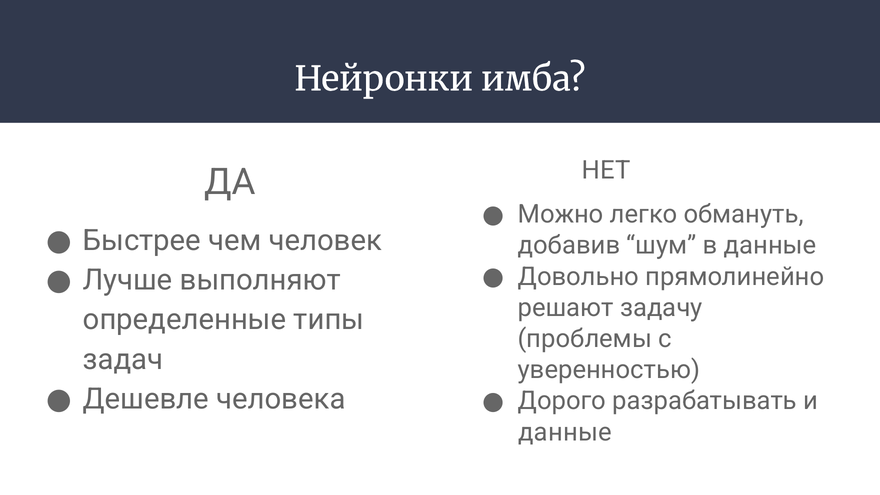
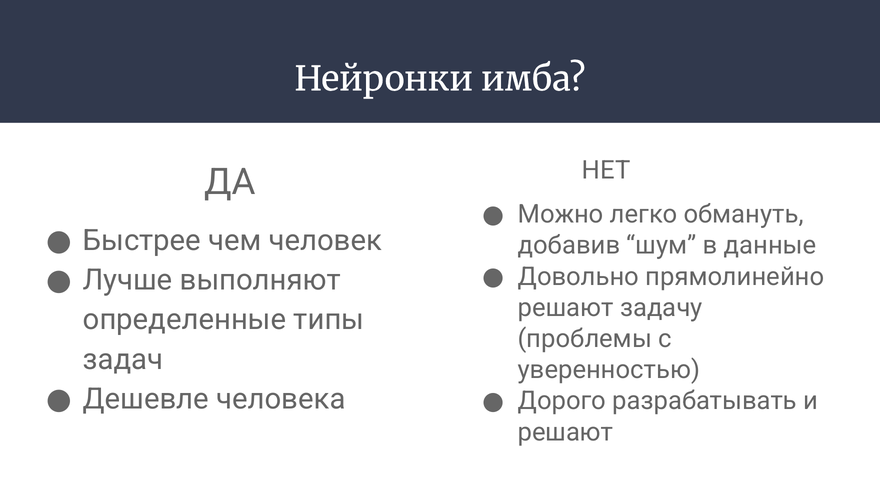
данные: данные -> решают (565, 432)
